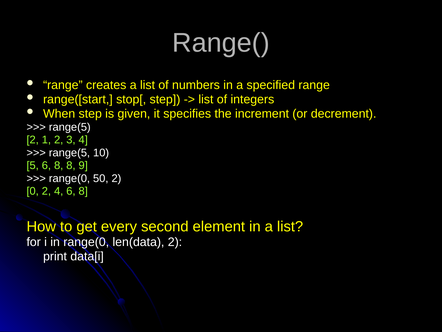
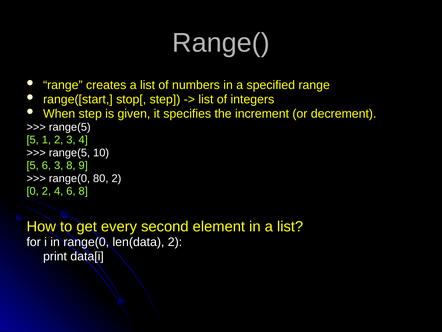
2: 2 -> 5 (33, 140)
5 6 8: 8 -> 3 (59, 165)
50: 50 -> 80 (101, 178)
